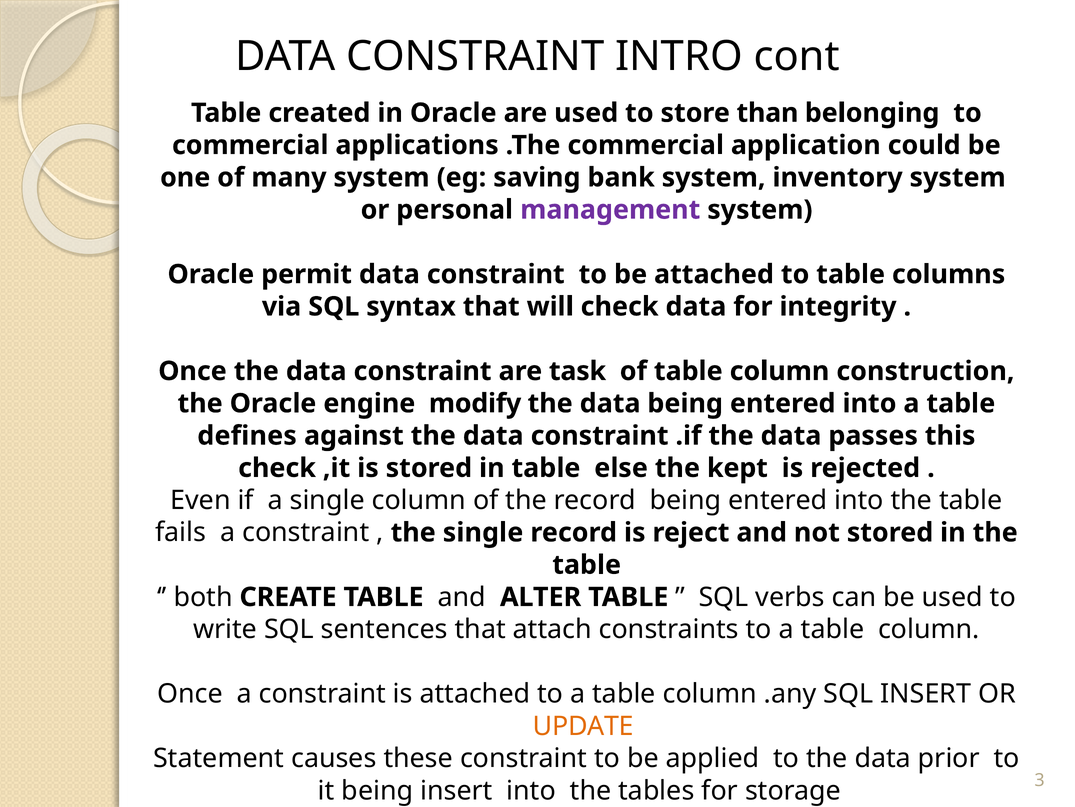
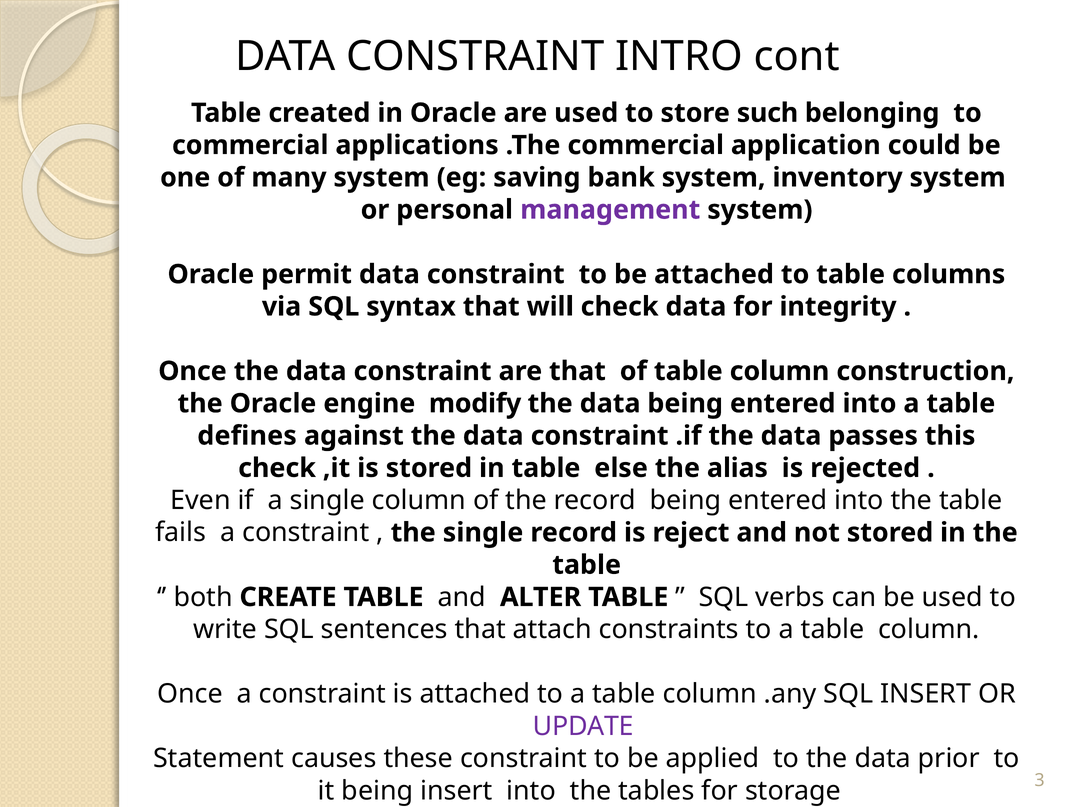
than: than -> such (768, 113)
are task: task -> that (577, 371)
kept: kept -> alias (737, 468)
UPDATE colour: orange -> purple (583, 726)
